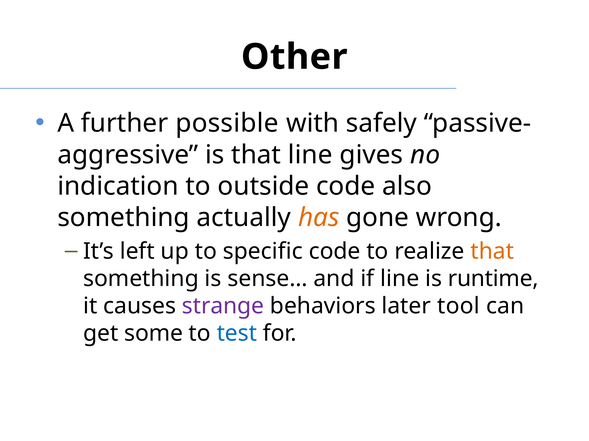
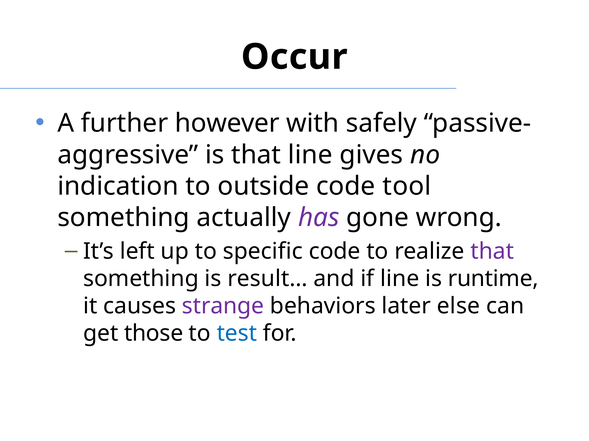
Other: Other -> Occur (294, 57)
possible: possible -> however (227, 124)
also: also -> tool (407, 186)
has colour: orange -> purple (319, 218)
that colour: orange -> purple (492, 252)
sense…: sense… -> result… (267, 279)
tool: tool -> else (459, 307)
some: some -> those (154, 334)
